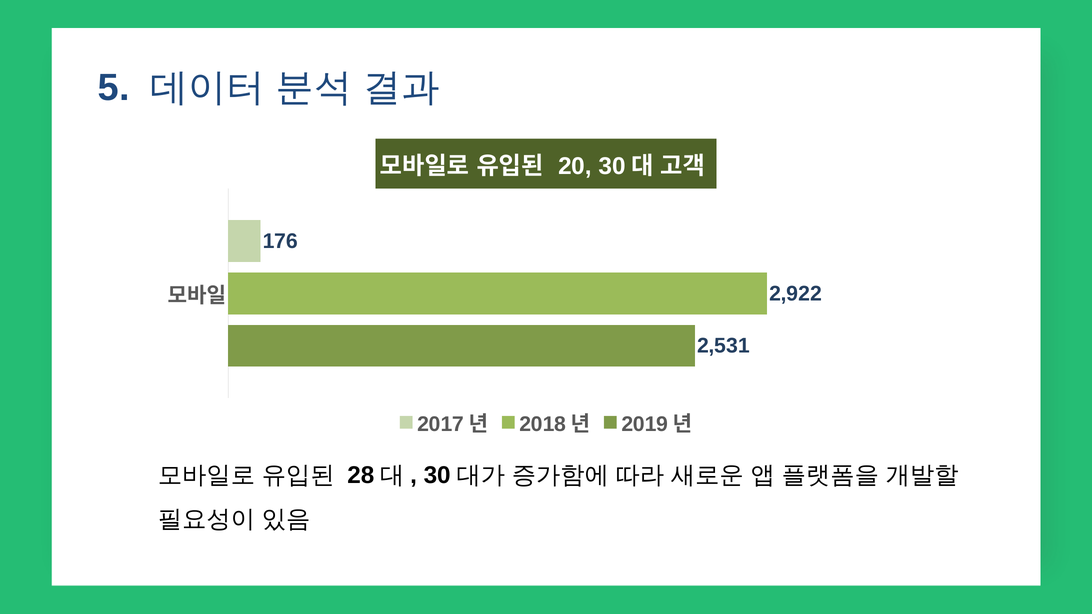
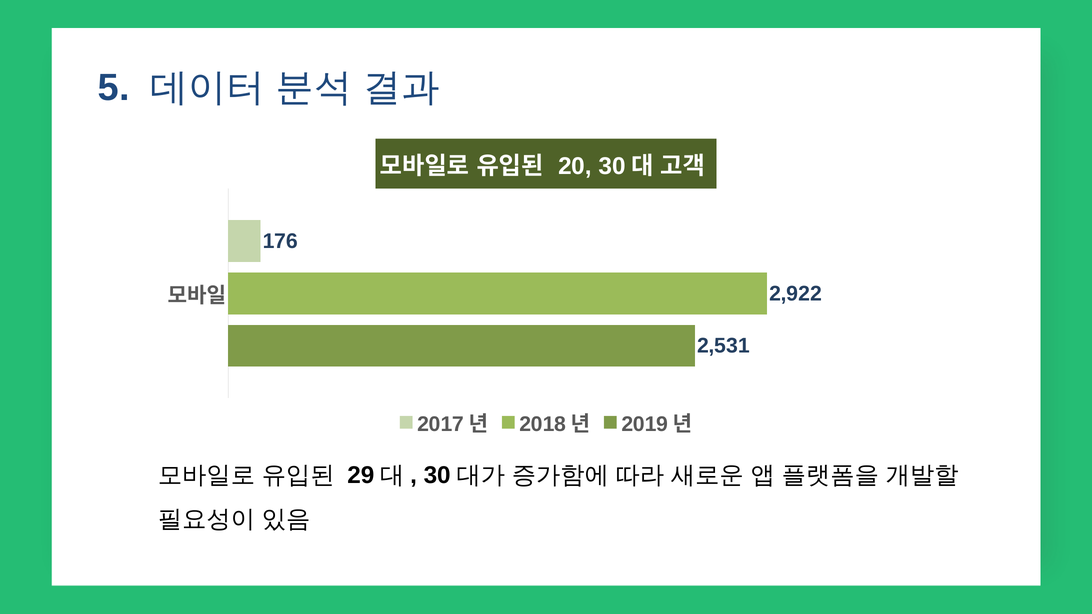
28: 28 -> 29 (361, 476)
